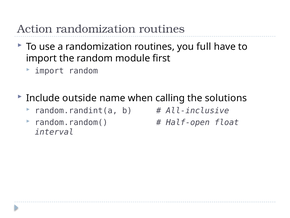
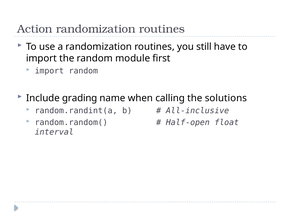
full: full -> still (204, 47)
outside: outside -> grading (80, 98)
